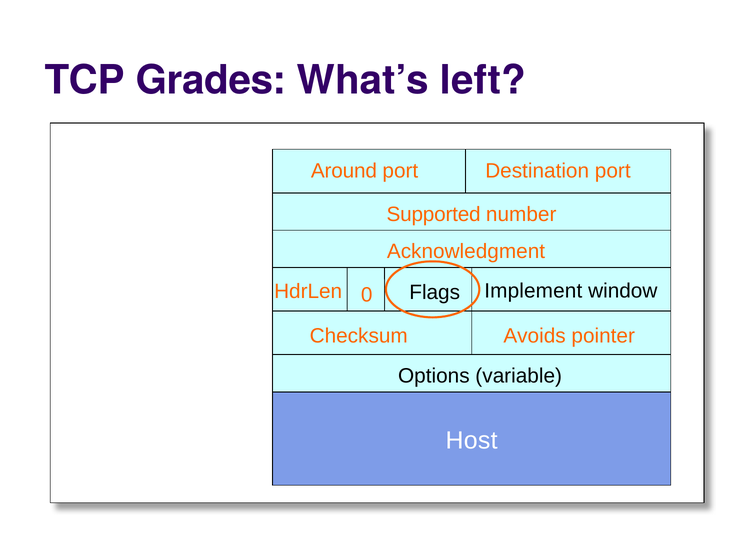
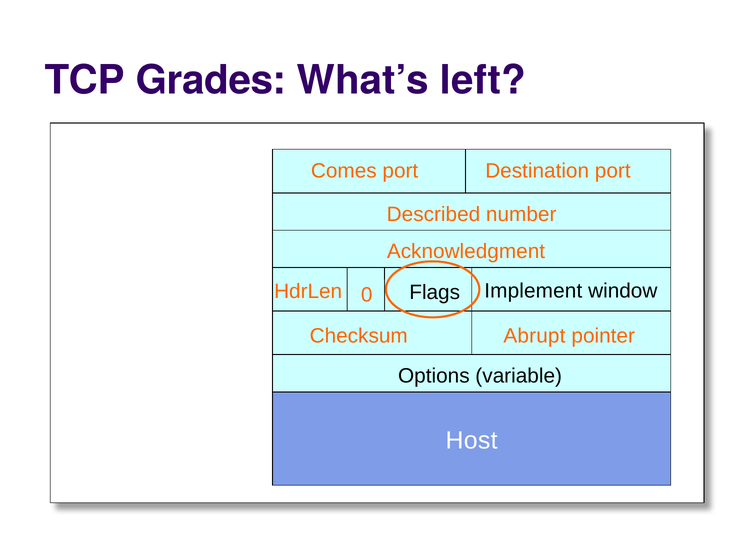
Around: Around -> Comes (344, 171)
Supported: Supported -> Described (433, 214)
Avoids: Avoids -> Abrupt (534, 336)
